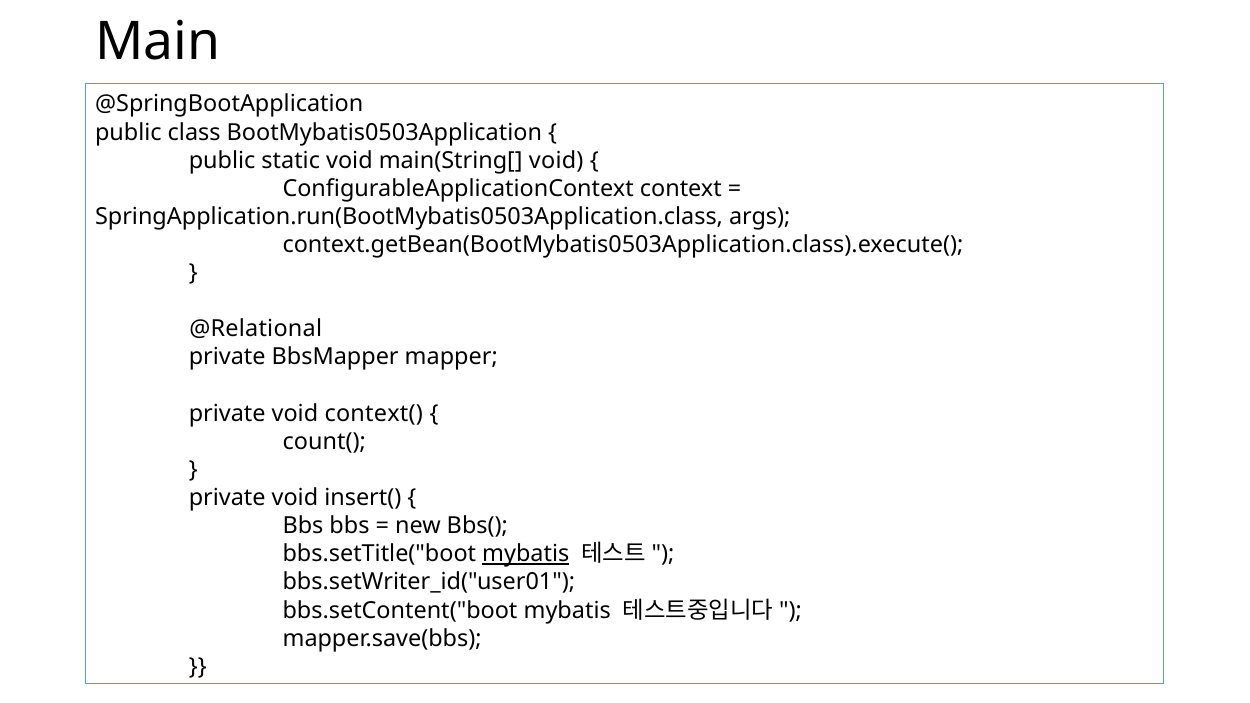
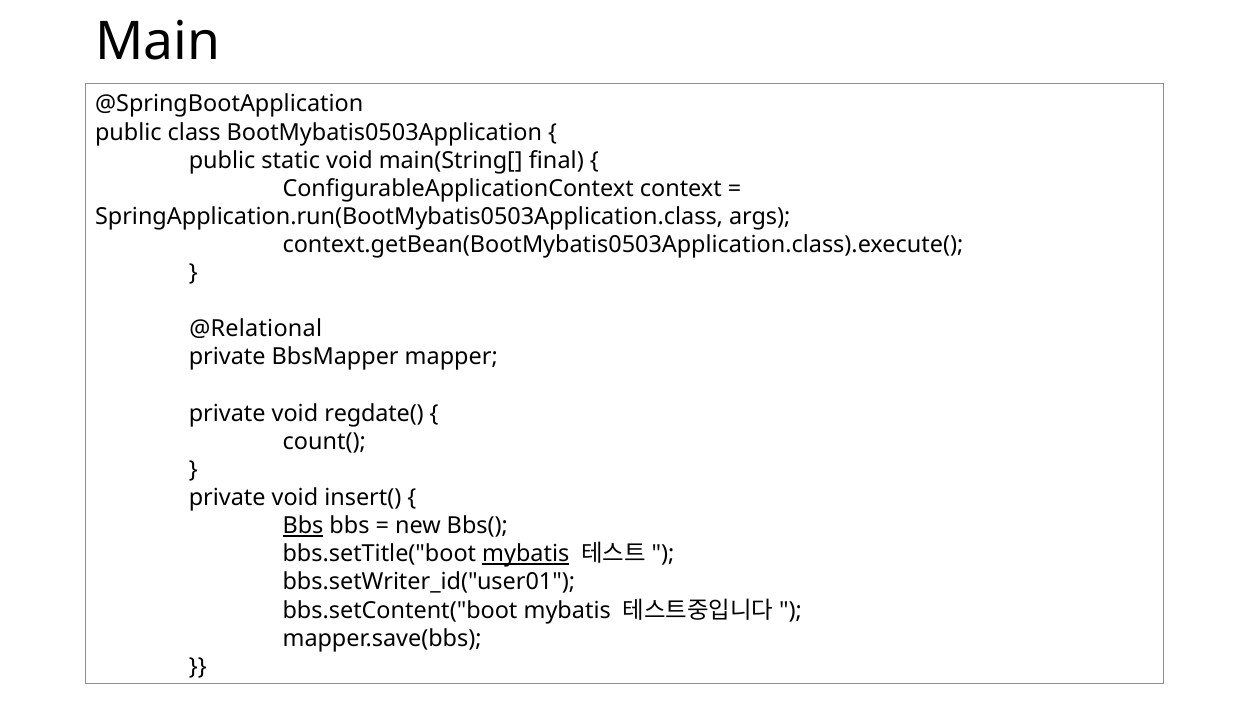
main(String[ void: void -> final (556, 160)
context(: context( -> regdate( (374, 414)
Bbs underline: none -> present (303, 526)
